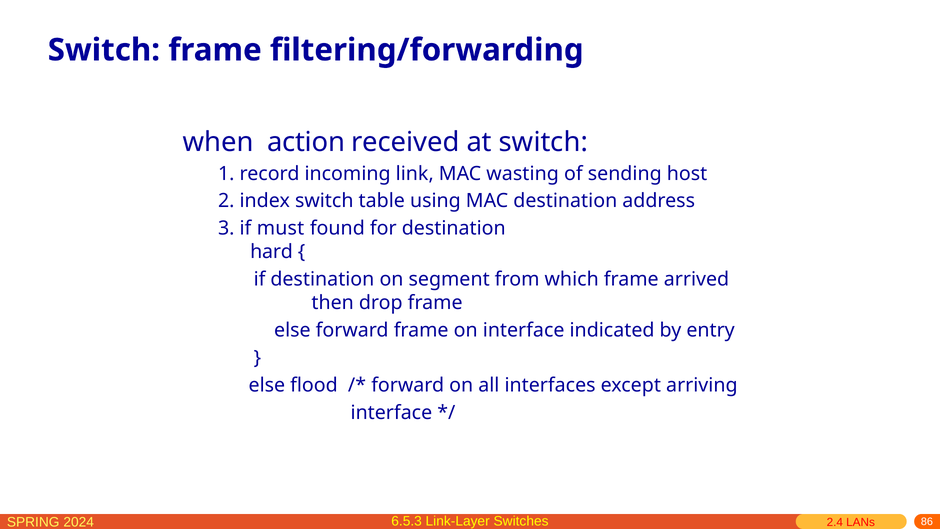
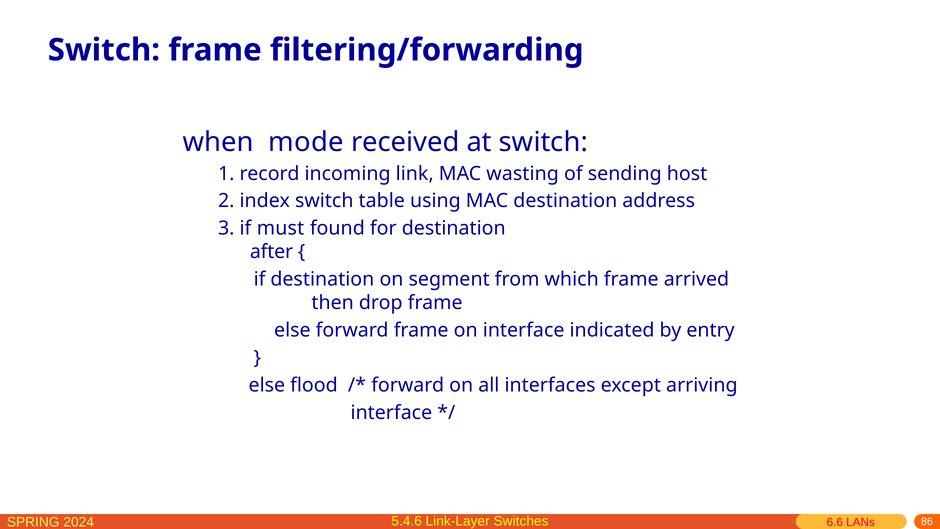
action: action -> mode (306, 142)
hard: hard -> after (272, 252)
6.5.3: 6.5.3 -> 5.4.6 (407, 521)
2.4: 2.4 -> 6.6 (835, 522)
